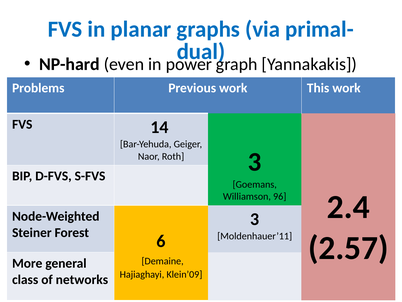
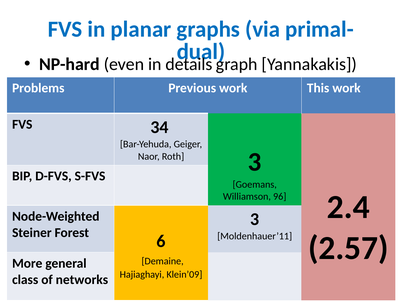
power: power -> details (189, 64)
14: 14 -> 34 (160, 127)
